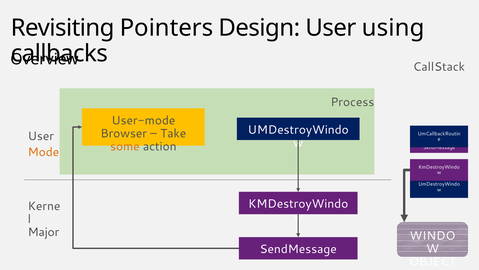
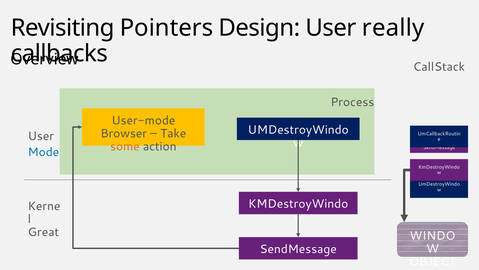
using: using -> really (393, 28)
Mode colour: orange -> blue (43, 152)
Major: Major -> Great (43, 232)
